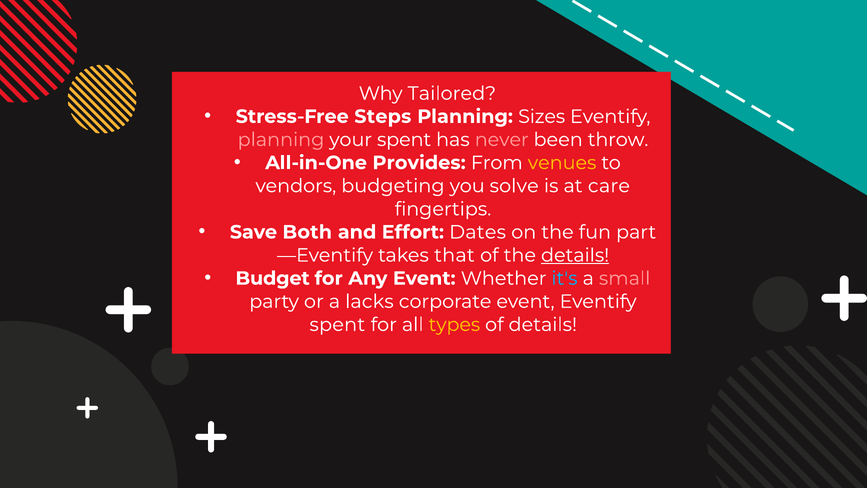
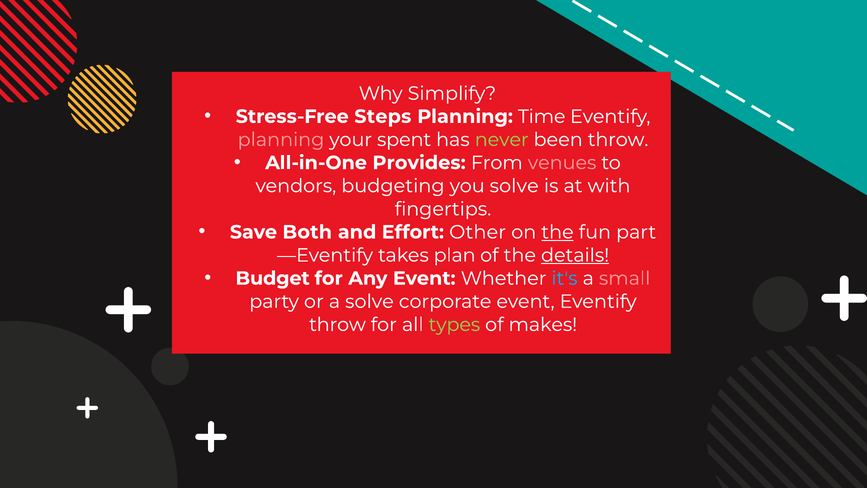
Tailored: Tailored -> Simplify (452, 93)
Sizes: Sizes -> Time (542, 116)
never colour: pink -> light green (502, 140)
venues colour: yellow -> pink (562, 163)
care: care -> with (609, 186)
Dates: Dates -> Other (478, 232)
the underline: none -> present (557, 232)
that: that -> plan (455, 255)
a lacks: lacks -> solve (369, 301)
spent: spent -> throw (337, 324)
types colour: yellow -> light green (454, 324)
of details: details -> makes (543, 324)
